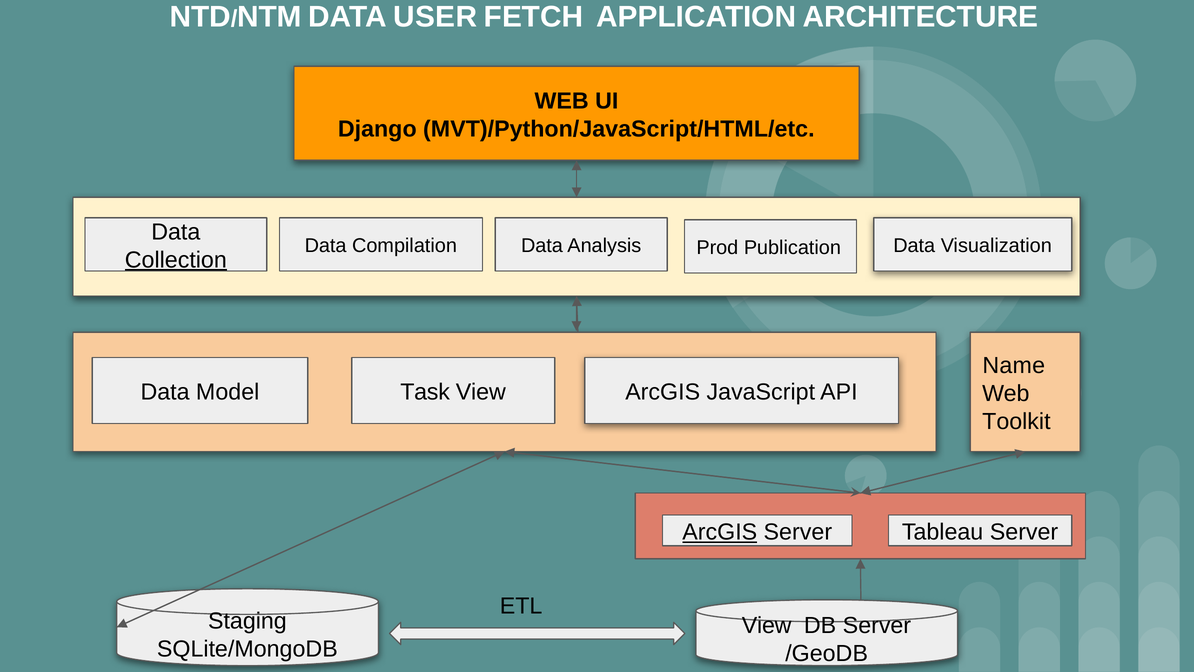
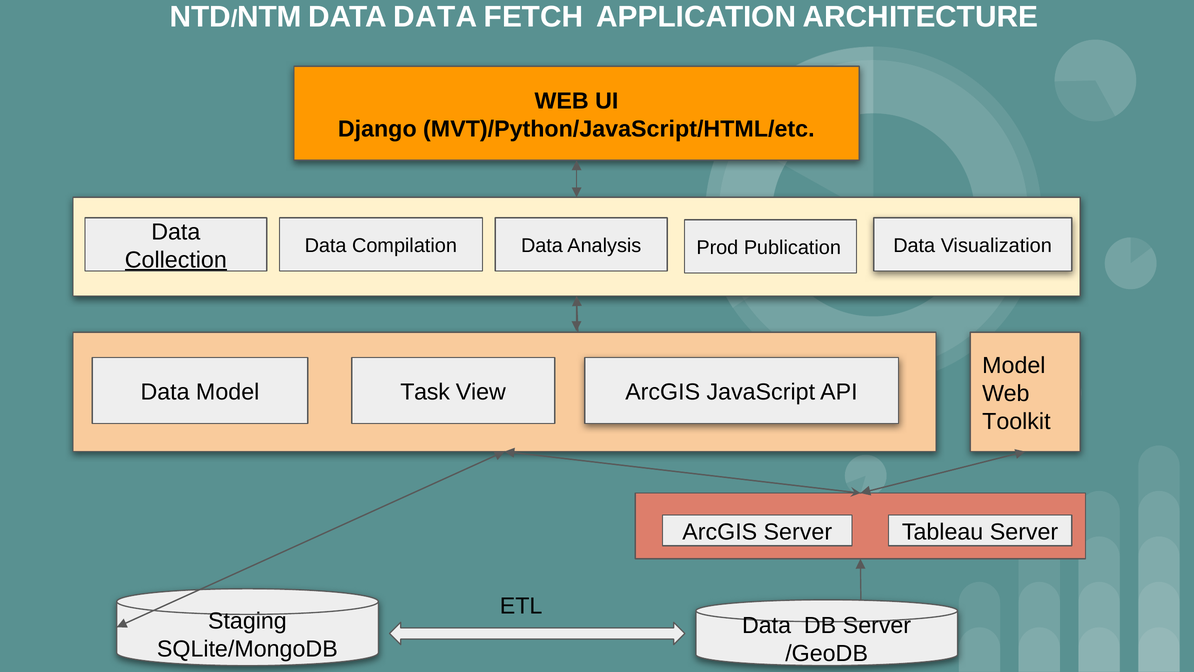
DATA USER: USER -> DATA (435, 17)
Name: Name -> Model (1014, 365)
ArcGIS underline: present -> none (720, 532)
View: View -> Data (767, 625)
